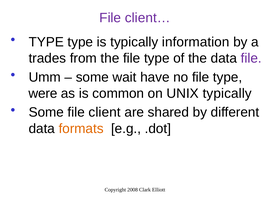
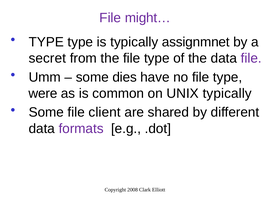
client…: client… -> might… (148, 18)
information: information -> assignmnet (196, 42)
trades: trades -> secret (47, 58)
wait: wait -> dies (125, 77)
formats colour: orange -> purple (81, 128)
